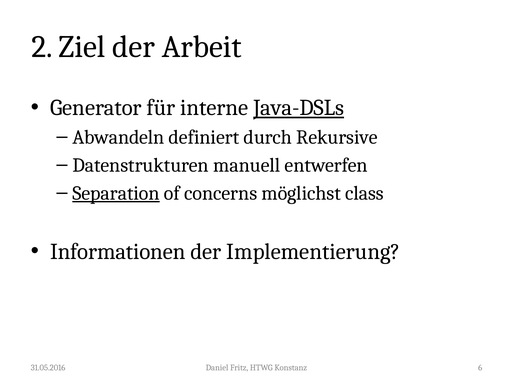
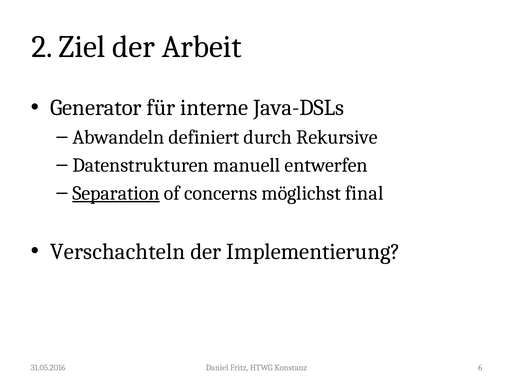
Java-DSLs underline: present -> none (299, 108)
class: class -> final (364, 193)
Informationen: Informationen -> Verschachteln (118, 251)
